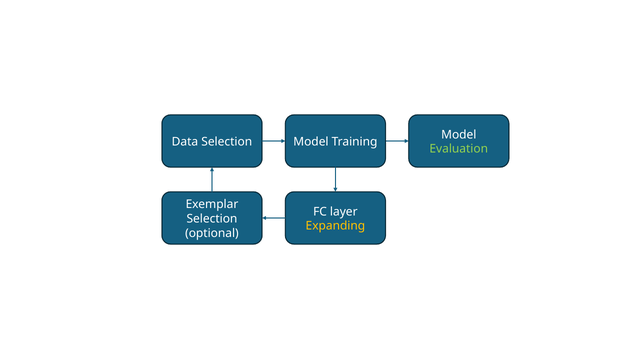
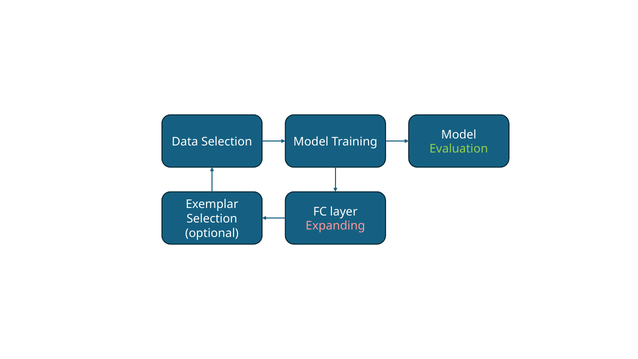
Expanding colour: yellow -> pink (335, 226)
